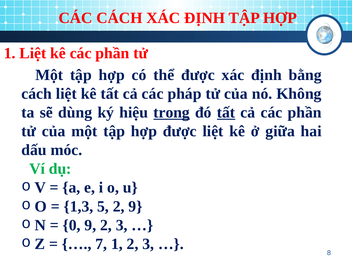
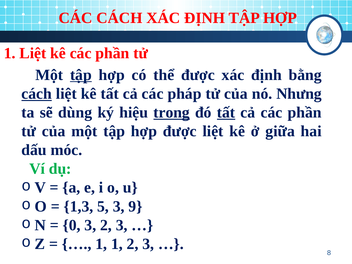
tập underline: none -> present (81, 75)
cách underline: none -> present (37, 94)
Không: Không -> Nhưng (299, 94)
5 2: 2 -> 3 (119, 206)
0 9: 9 -> 3 (90, 225)
7: 7 -> 1 (101, 244)
